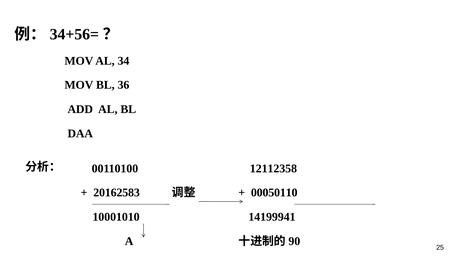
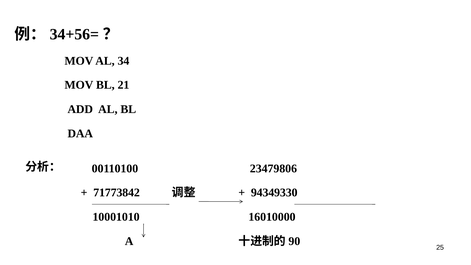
36: 36 -> 21 (123, 85)
12112358: 12112358 -> 23479806 (273, 168)
20162583: 20162583 -> 71773842 (117, 193)
00050110: 00050110 -> 94349330 (274, 193)
14199941: 14199941 -> 16010000 (272, 217)
